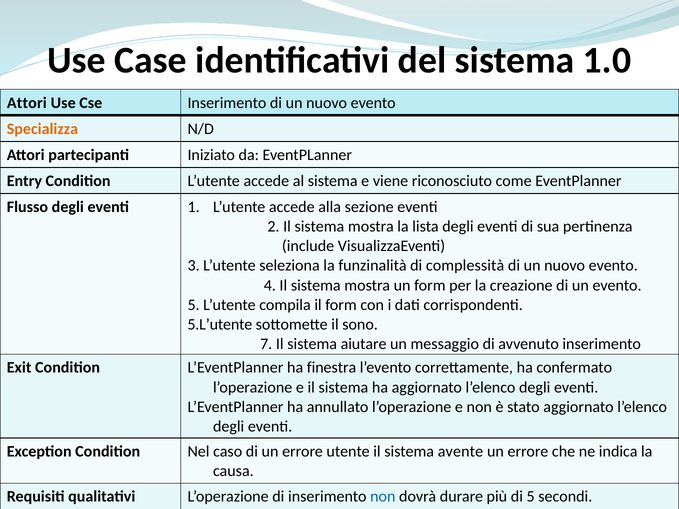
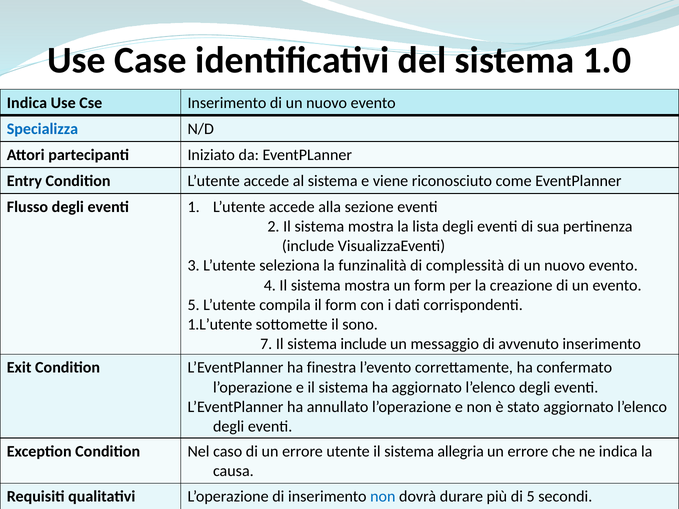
Attori: Attori -> Indica (27, 103)
Specializza colour: orange -> blue (42, 129)
5.L’utente: 5.L’utente -> 1.L’utente (220, 325)
sistema aiutare: aiutare -> include (364, 344)
avente: avente -> allegria (461, 452)
